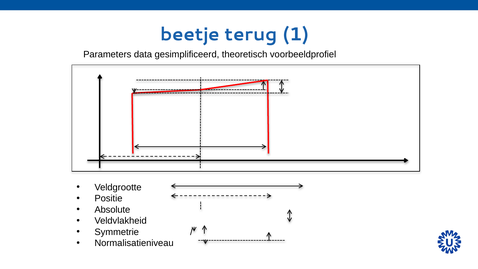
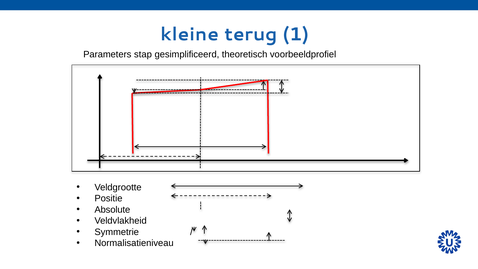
beetje: beetje -> kleine (190, 34)
data: data -> stap (143, 54)
